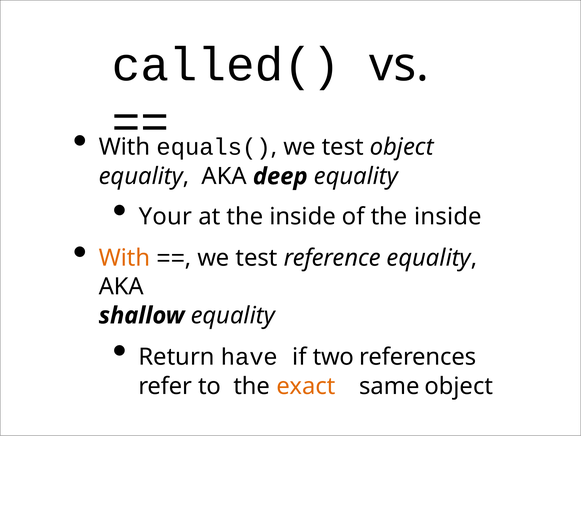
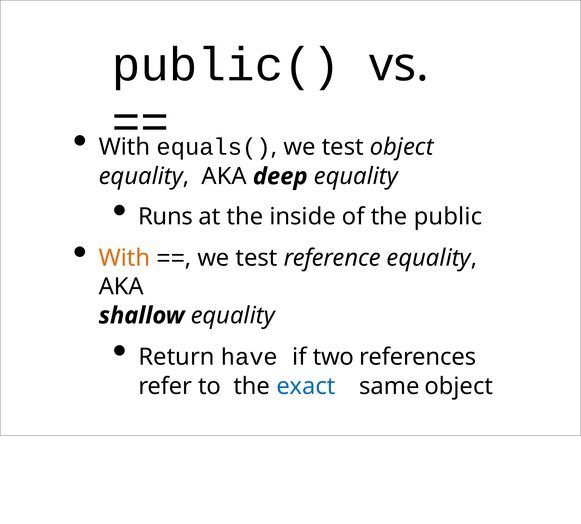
called(: called( -> public( (226, 65)
Your: Your -> Runs (166, 217)
of the inside: inside -> public (448, 217)
exact colour: orange -> blue (306, 387)
